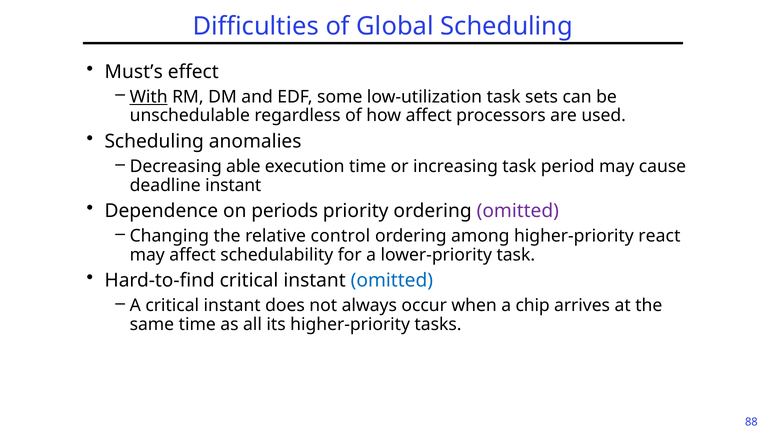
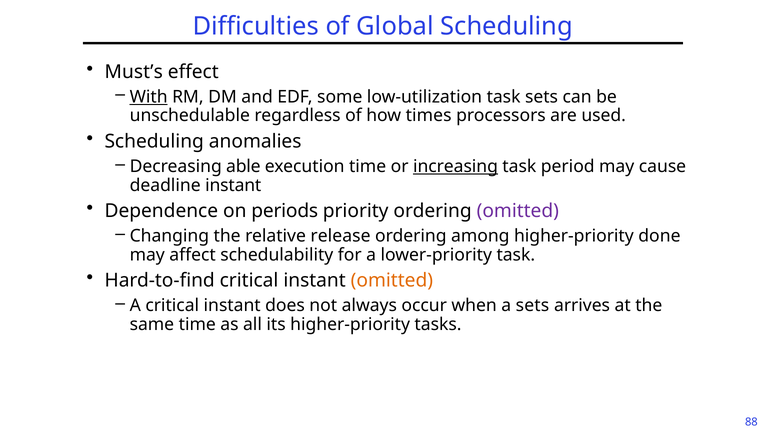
how affect: affect -> times (429, 116)
increasing underline: none -> present (455, 166)
control: control -> release (340, 236)
react: react -> done (659, 236)
omitted colour: blue -> orange (392, 280)
a chip: chip -> sets (532, 305)
